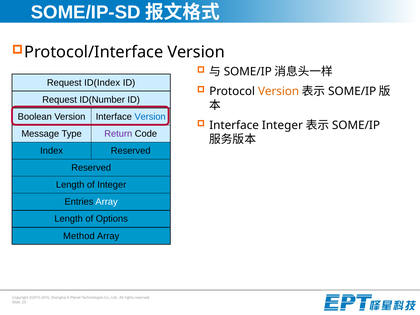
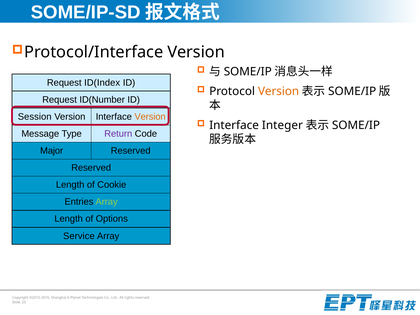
Boolean: Boolean -> Session (35, 117)
Version colour: blue -> orange (150, 117)
Index: Index -> Major (52, 151)
of Integer: Integer -> Cookie (112, 185)
Array colour: white -> light green (107, 202)
Method: Method -> Service (79, 236)
